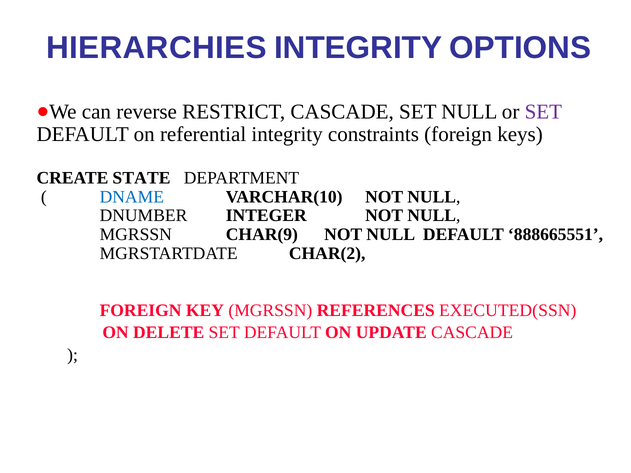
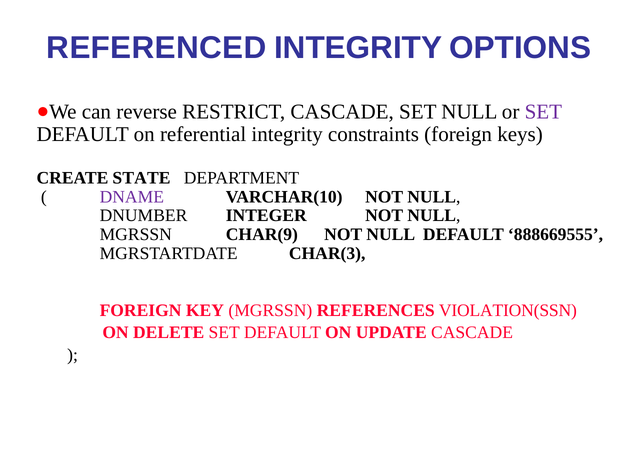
HIERARCHIES: HIERARCHIES -> REFERENCED (156, 48)
DNAME colour: blue -> purple (132, 197)
888665551: 888665551 -> 888669555 (556, 235)
CHAR(2: CHAR(2 -> CHAR(3 (327, 254)
EXECUTED(SSN: EXECUTED(SSN -> VIOLATION(SSN (508, 310)
